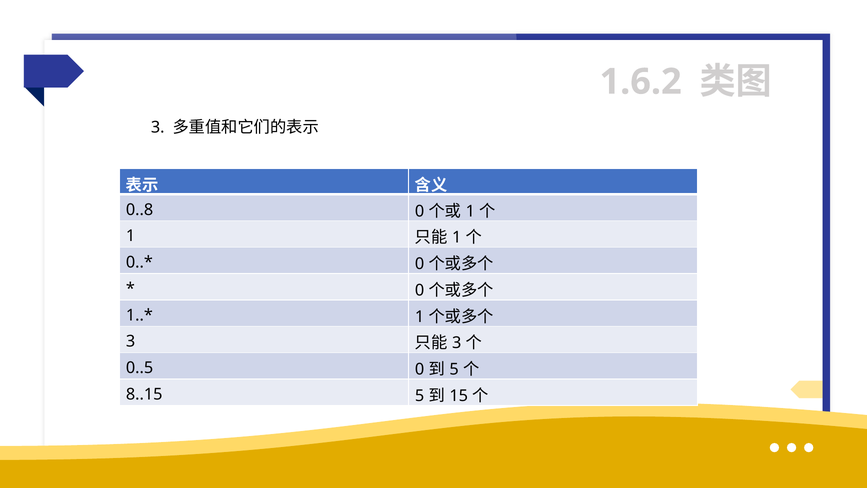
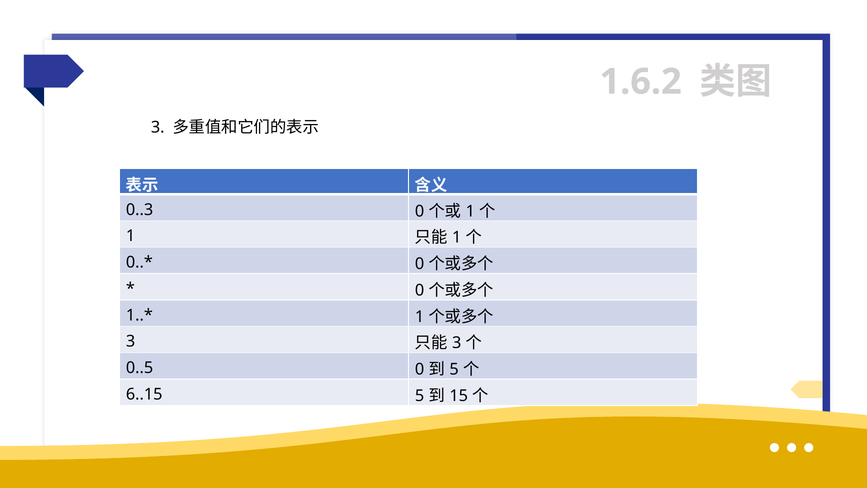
0..8: 0..8 -> 0..3 (140, 210)
8..15: 8..15 -> 6..15 (144, 394)
